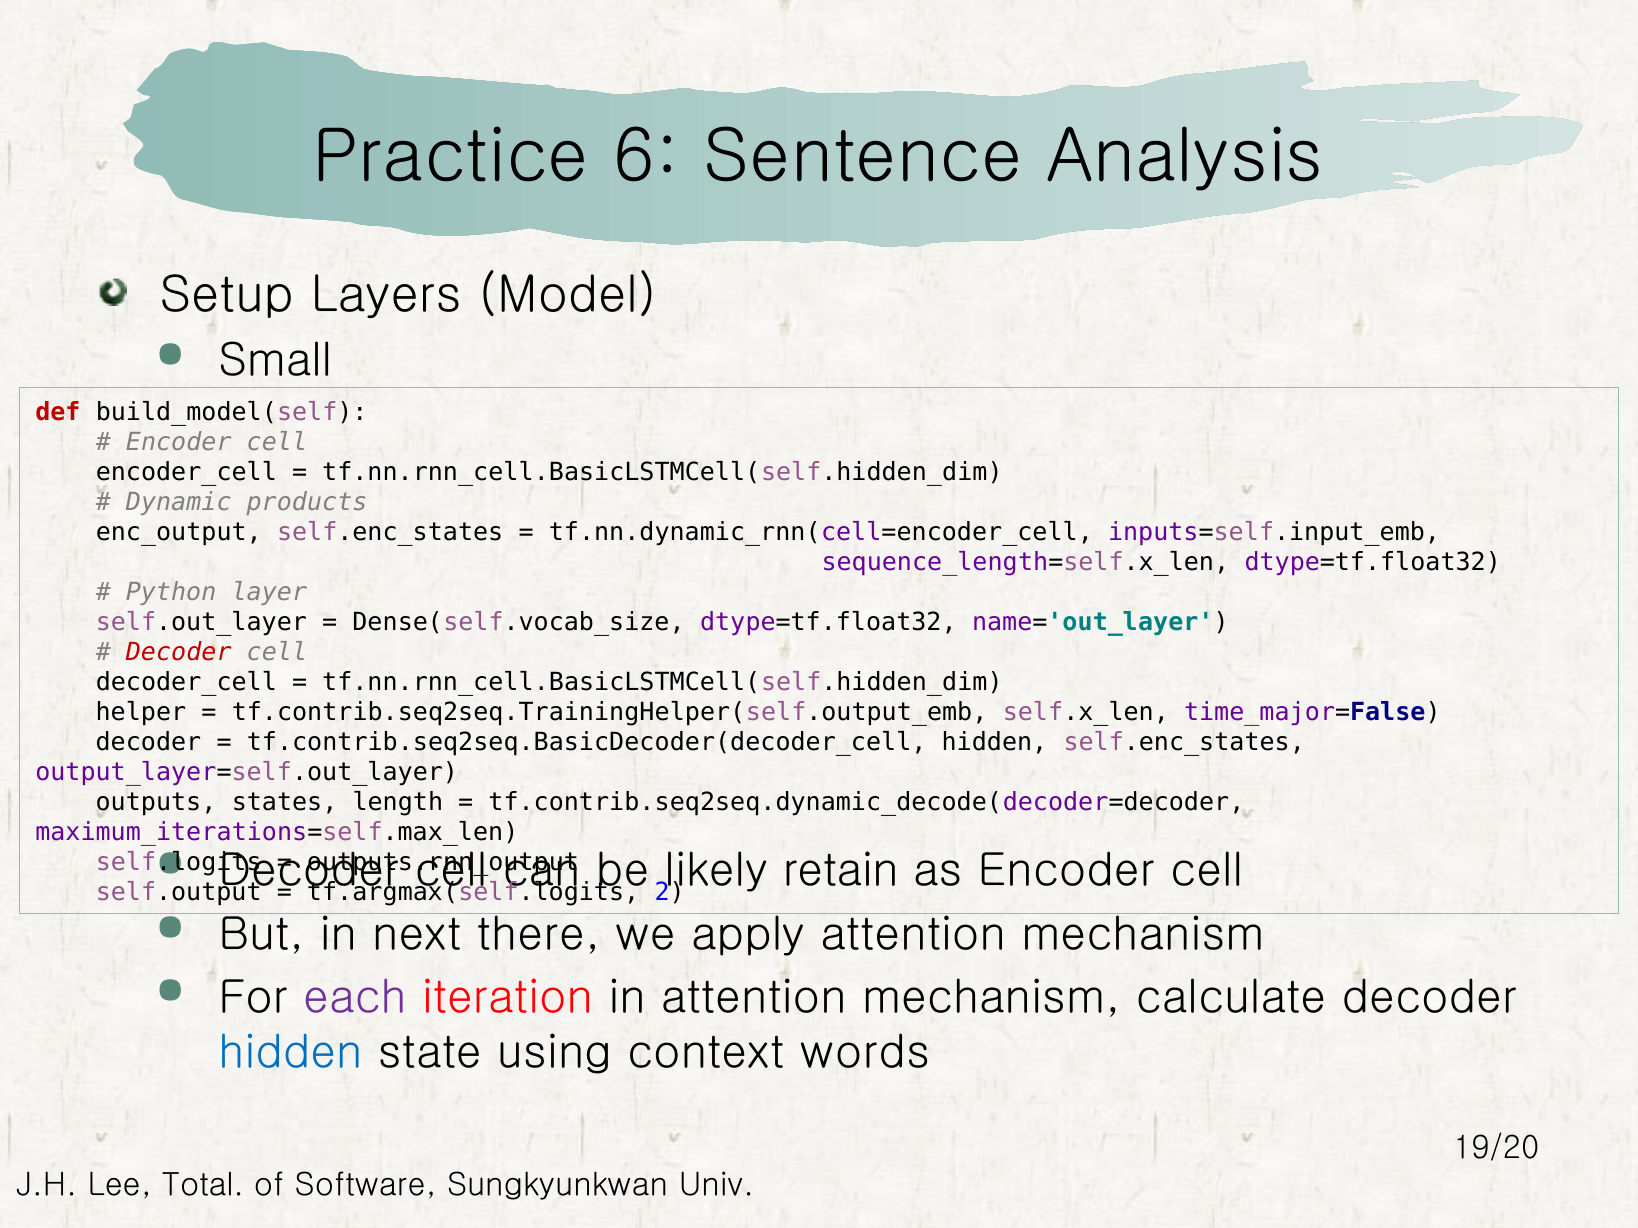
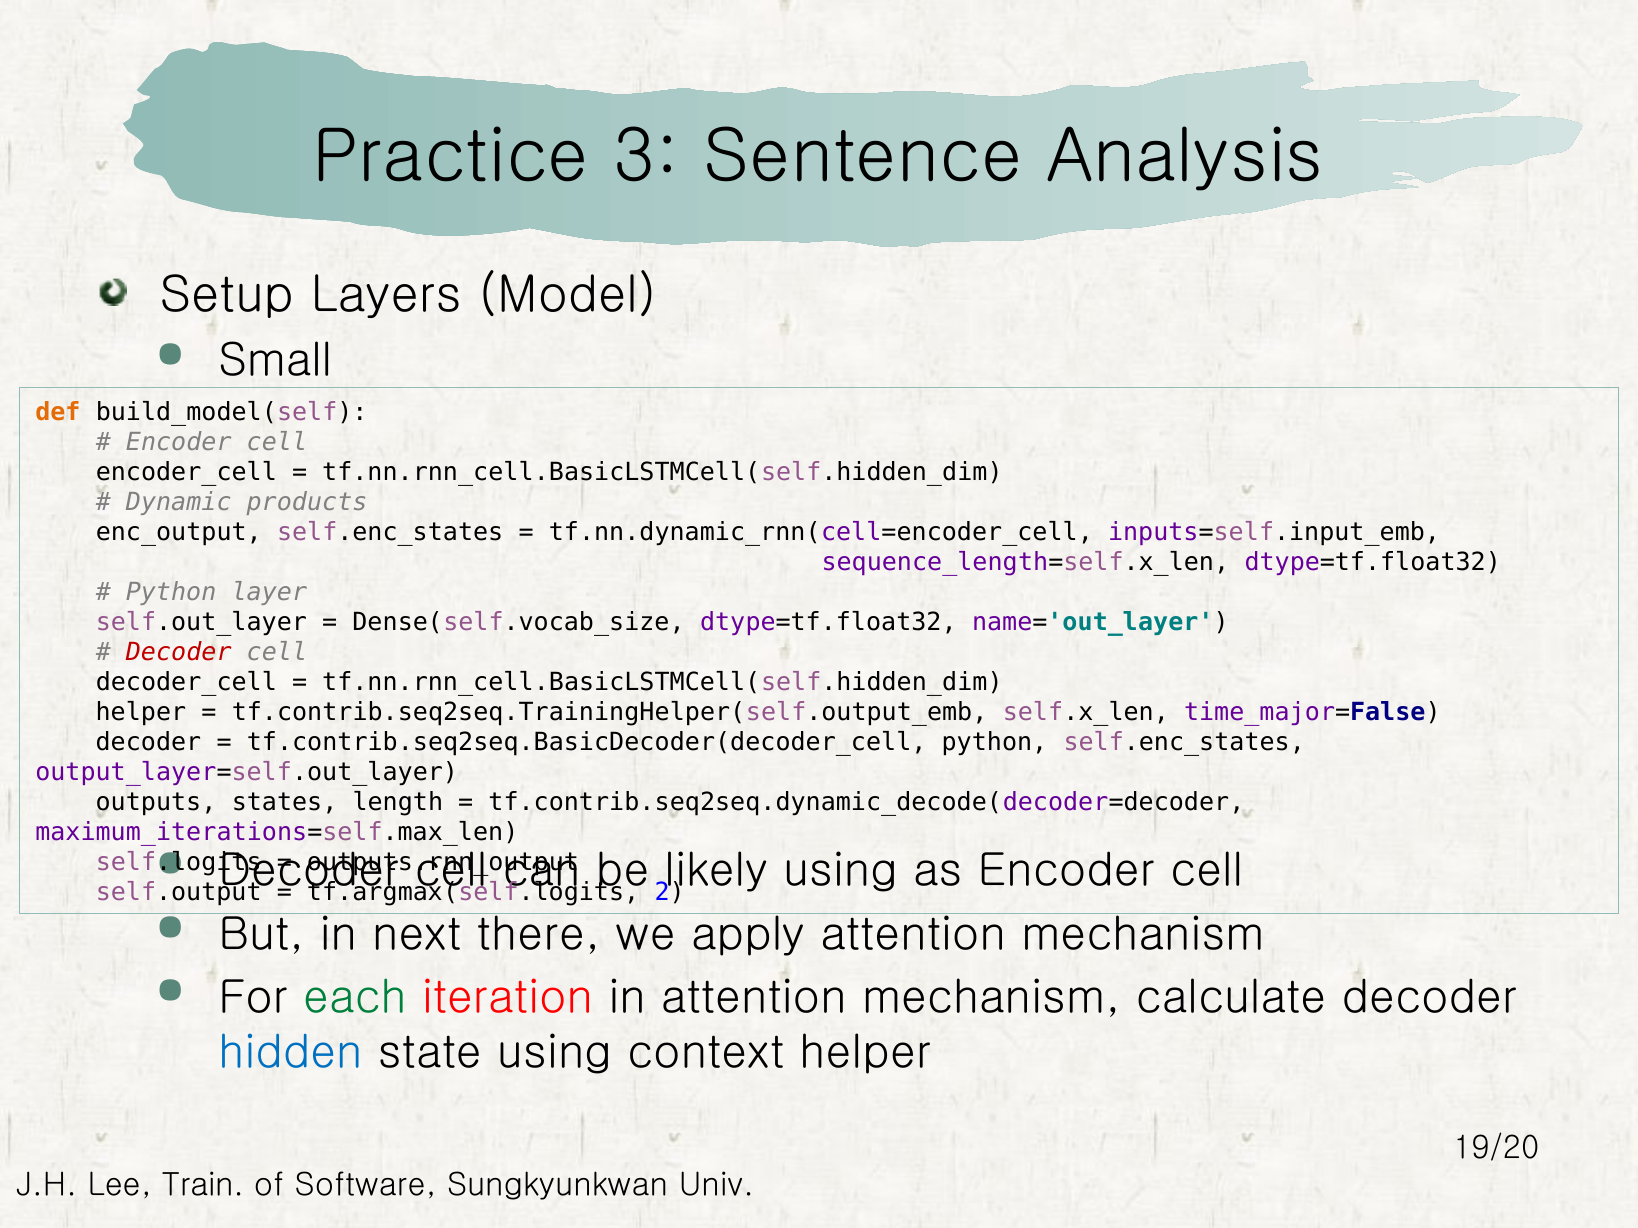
6: 6 -> 3 (646, 157)
def colour: red -> orange (58, 412)
tf.contrib.seq2seq.BasicDecoder(decoder_cell hidden: hidden -> python (994, 743)
retain: retain -> using (841, 871)
each colour: purple -> green (355, 998)
context words: words -> helper (865, 1053)
Total: Total -> Train (203, 1186)
